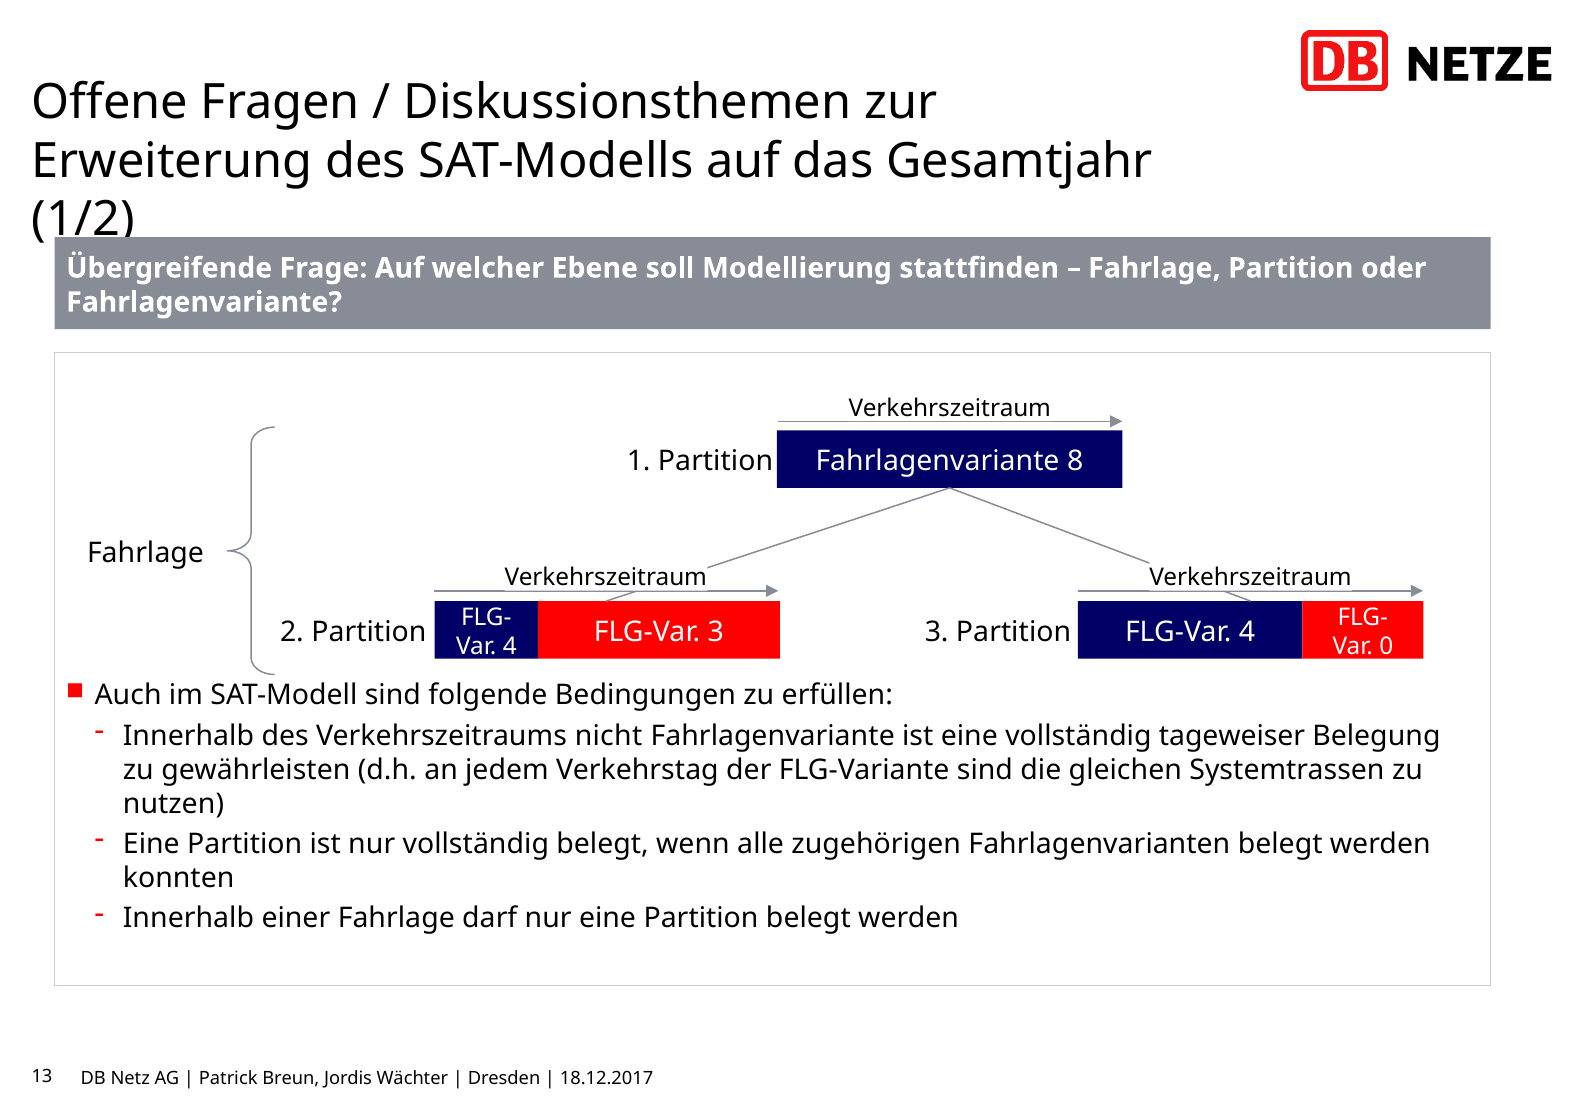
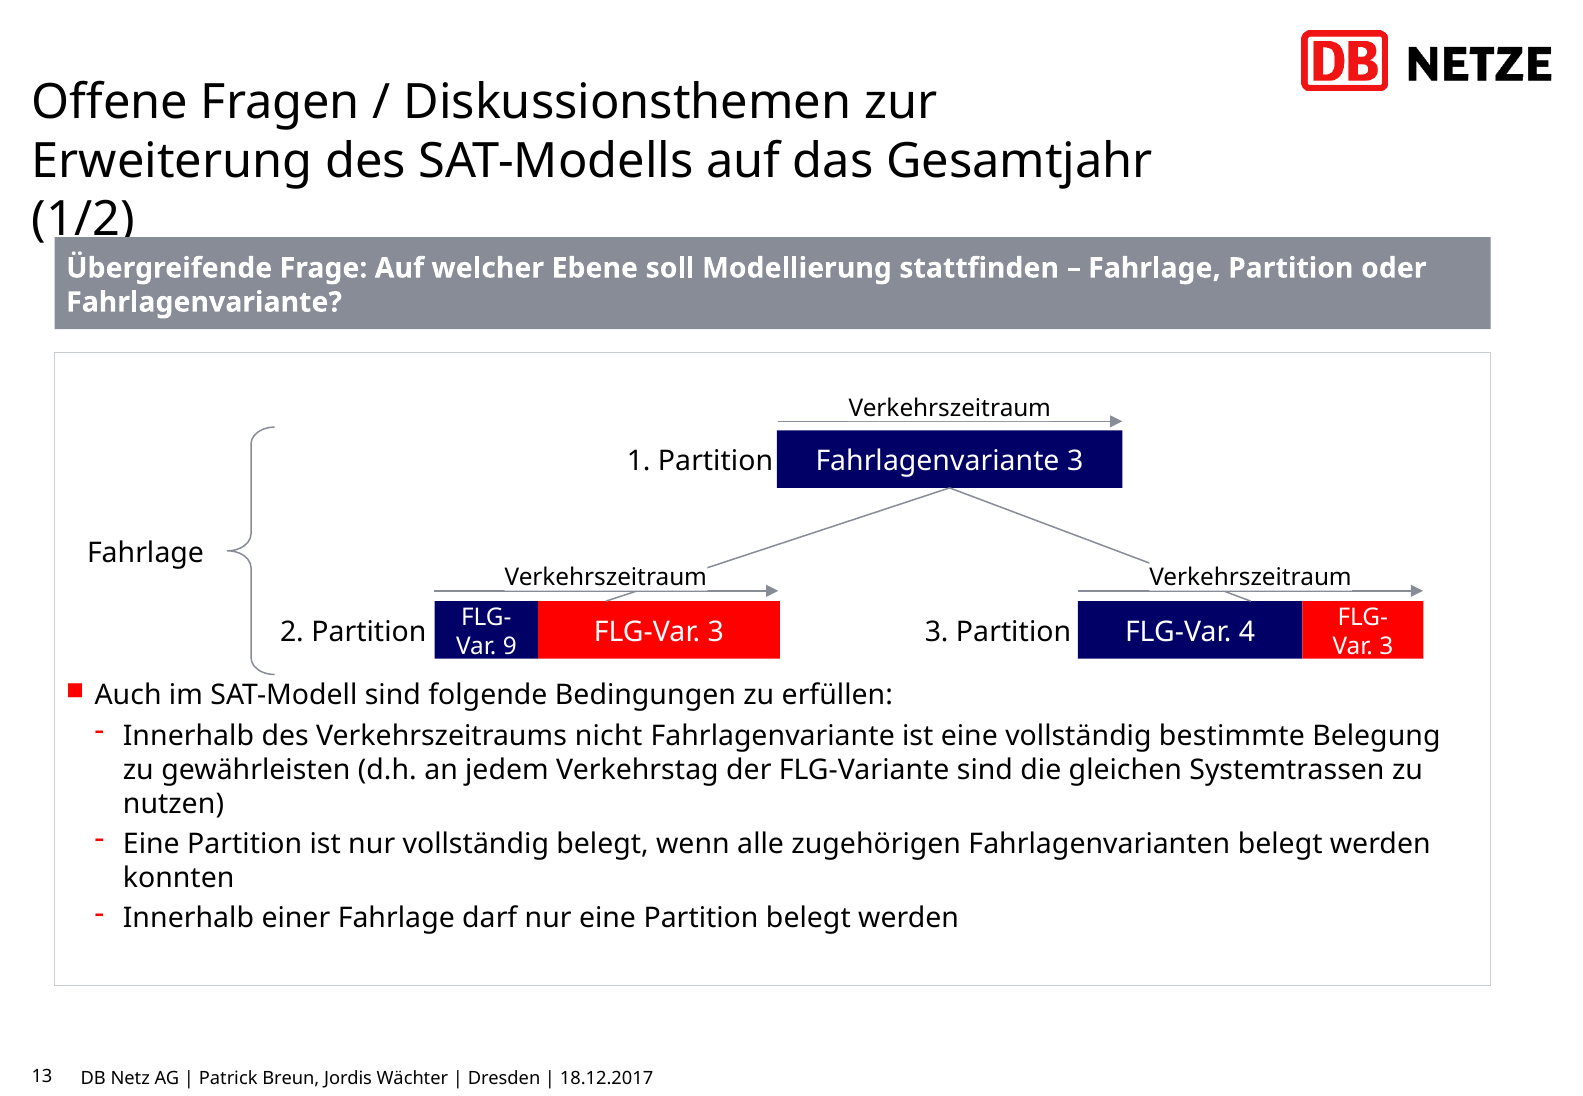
Fahrlagenvariante 8: 8 -> 3 (1075, 461)
Var 4: 4 -> 9 (510, 647)
Var 0: 0 -> 3 (1386, 647)
tageweiser: tageweiser -> bestimmte (1232, 736)
